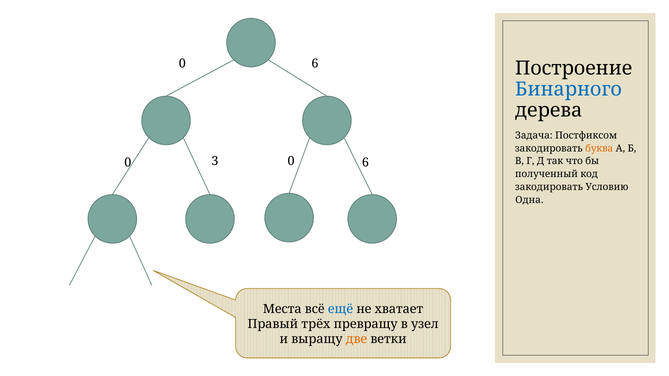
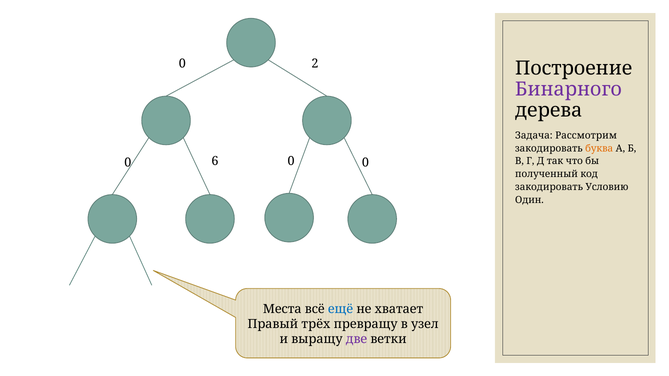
6: 6 -> 2 (315, 64)
Бинарного colour: blue -> purple (569, 89)
Постфиксом: Постфиксом -> Рассмотрим (586, 136)
3: 3 -> 6 (215, 161)
6: 6 -> 0 (365, 163)
Одна: Одна -> Один (529, 200)
две colour: orange -> purple (356, 339)
